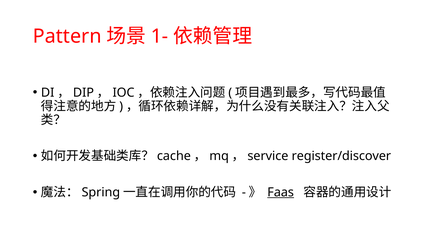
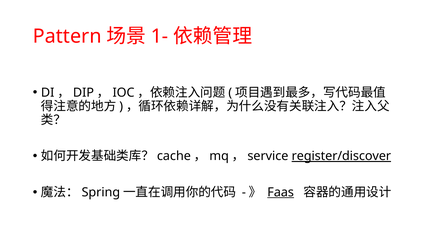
register/discover underline: none -> present (341, 156)
